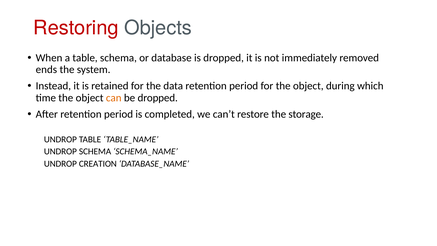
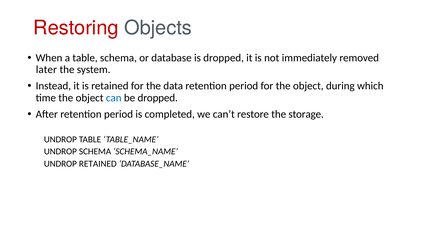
ends: ends -> later (46, 70)
can colour: orange -> blue (114, 98)
UNDROP CREATION: CREATION -> RETAINED (98, 164)
